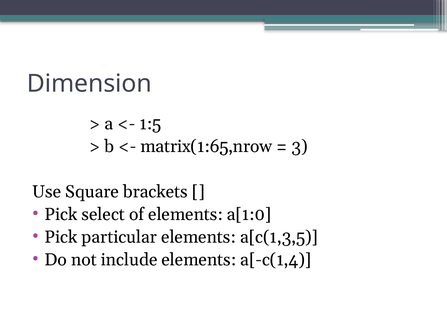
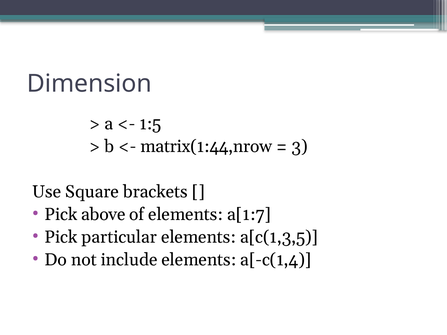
matrix(1:65,nrow: matrix(1:65,nrow -> matrix(1:44,nrow (206, 146)
select: select -> above (103, 215)
a[1:0: a[1:0 -> a[1:7 (249, 215)
